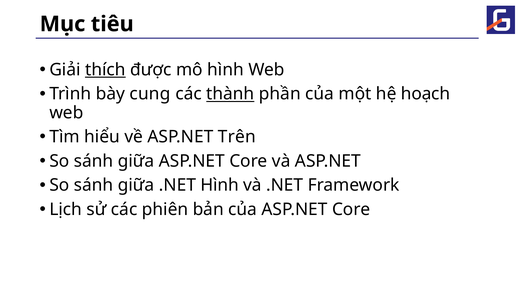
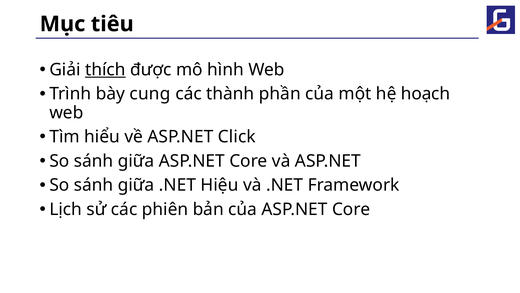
thành underline: present -> none (230, 94)
Trên: Trên -> Click (237, 137)
.NET Hình: Hình -> Hiệu (220, 185)
